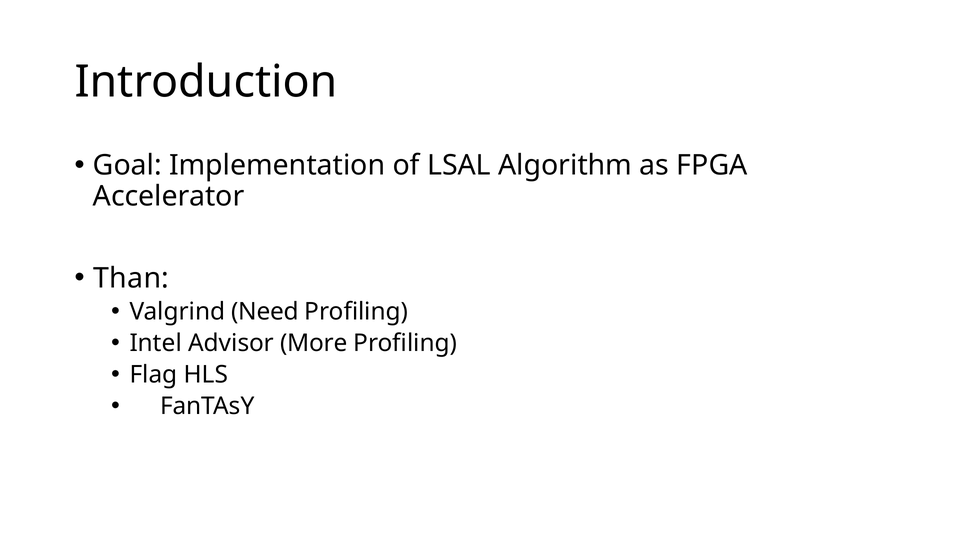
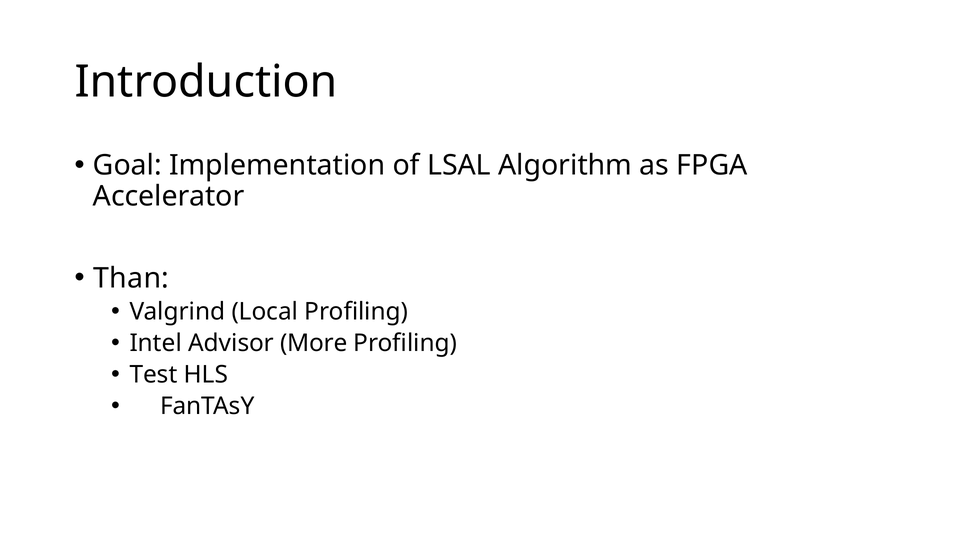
Need: Need -> Local (265, 312)
Flag: Flag -> Test (153, 375)
